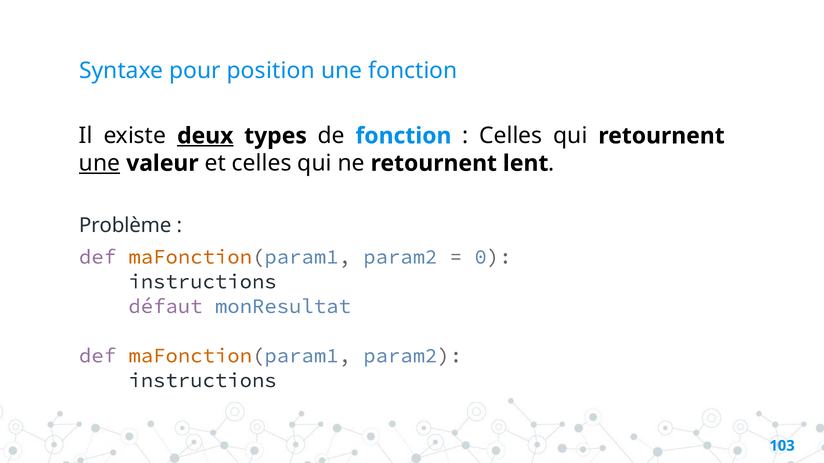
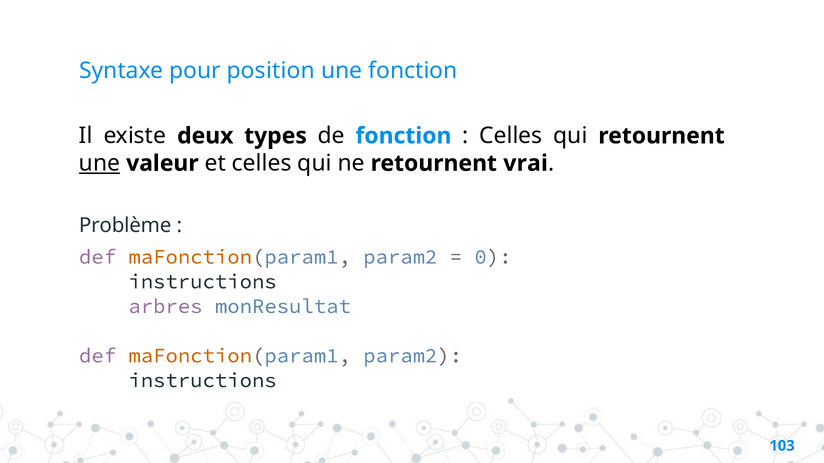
deux underline: present -> none (205, 136)
lent: lent -> vrai (526, 163)
défaut: défaut -> arbres (165, 307)
